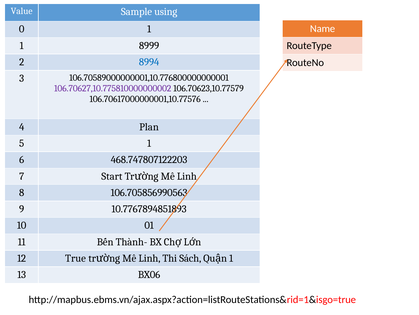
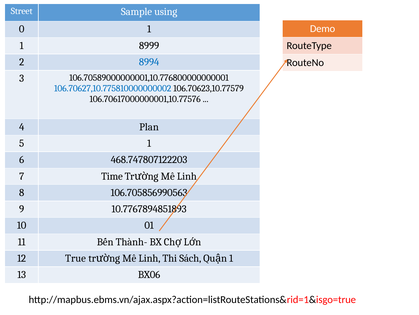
Value: Value -> Street (22, 11)
Name: Name -> Demo (323, 29)
106.70627,10.775810000000002 colour: purple -> blue (113, 88)
Start: Start -> Time (112, 176)
